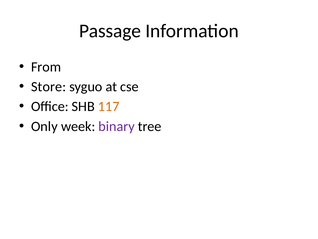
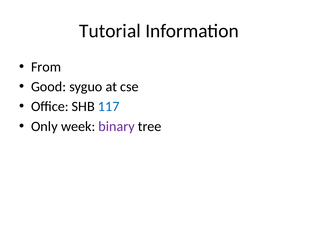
Passage: Passage -> Tutorial (110, 31)
Store: Store -> Good (49, 87)
117 colour: orange -> blue (109, 106)
